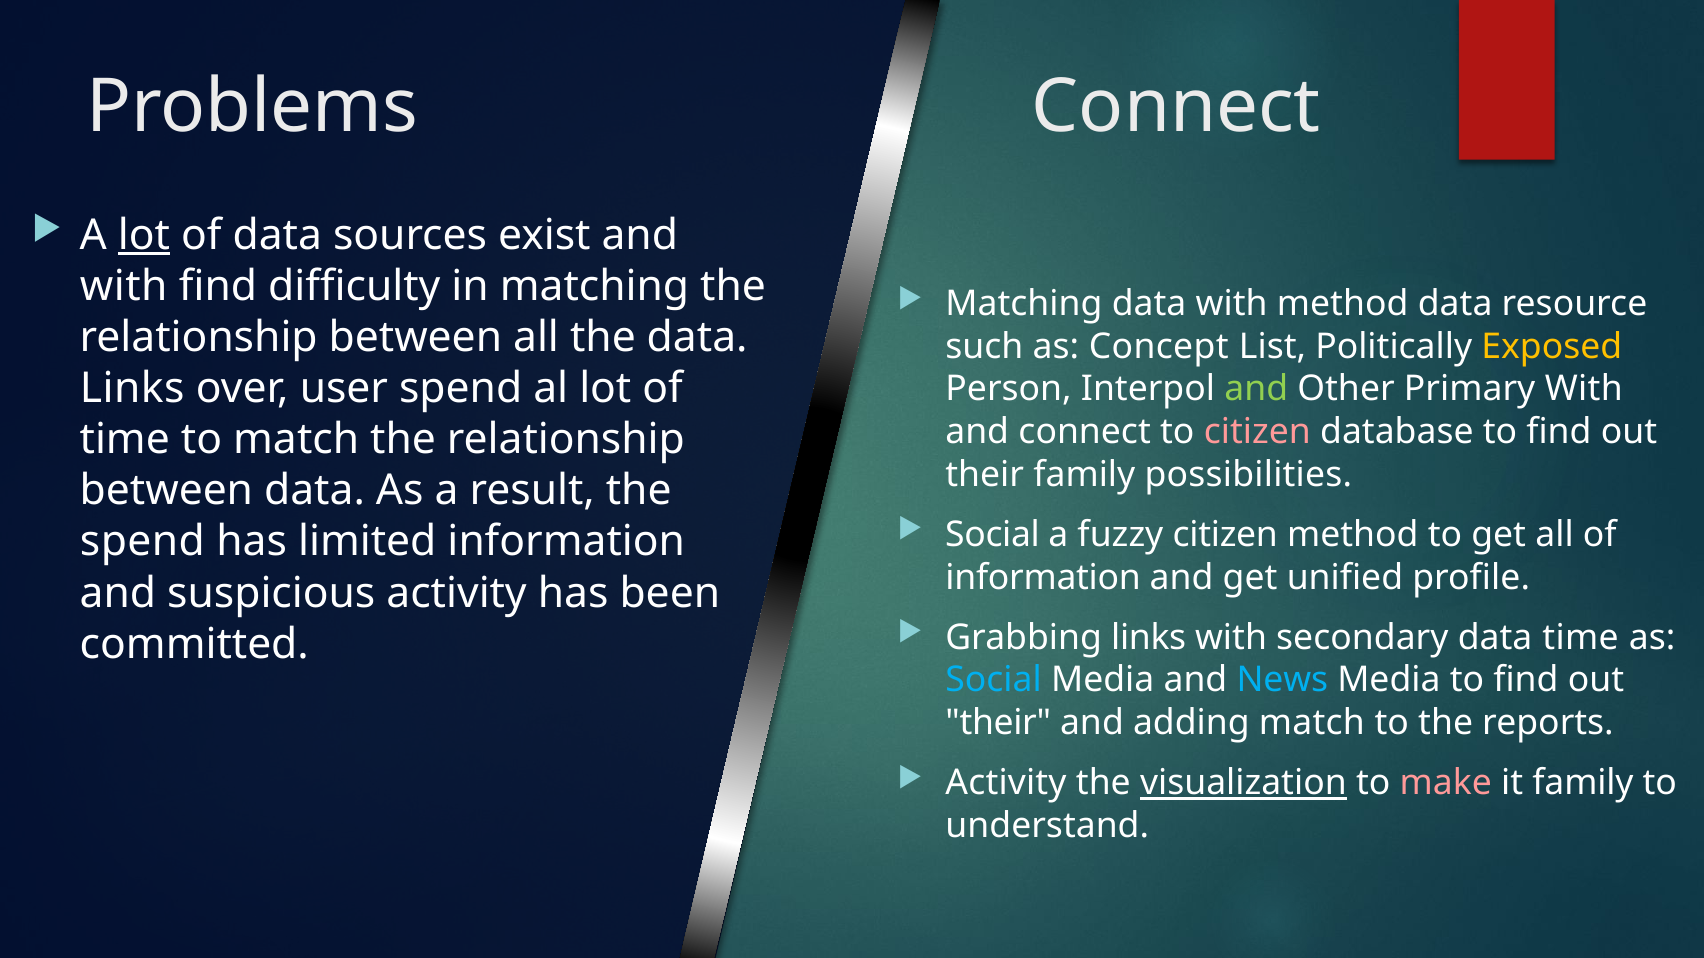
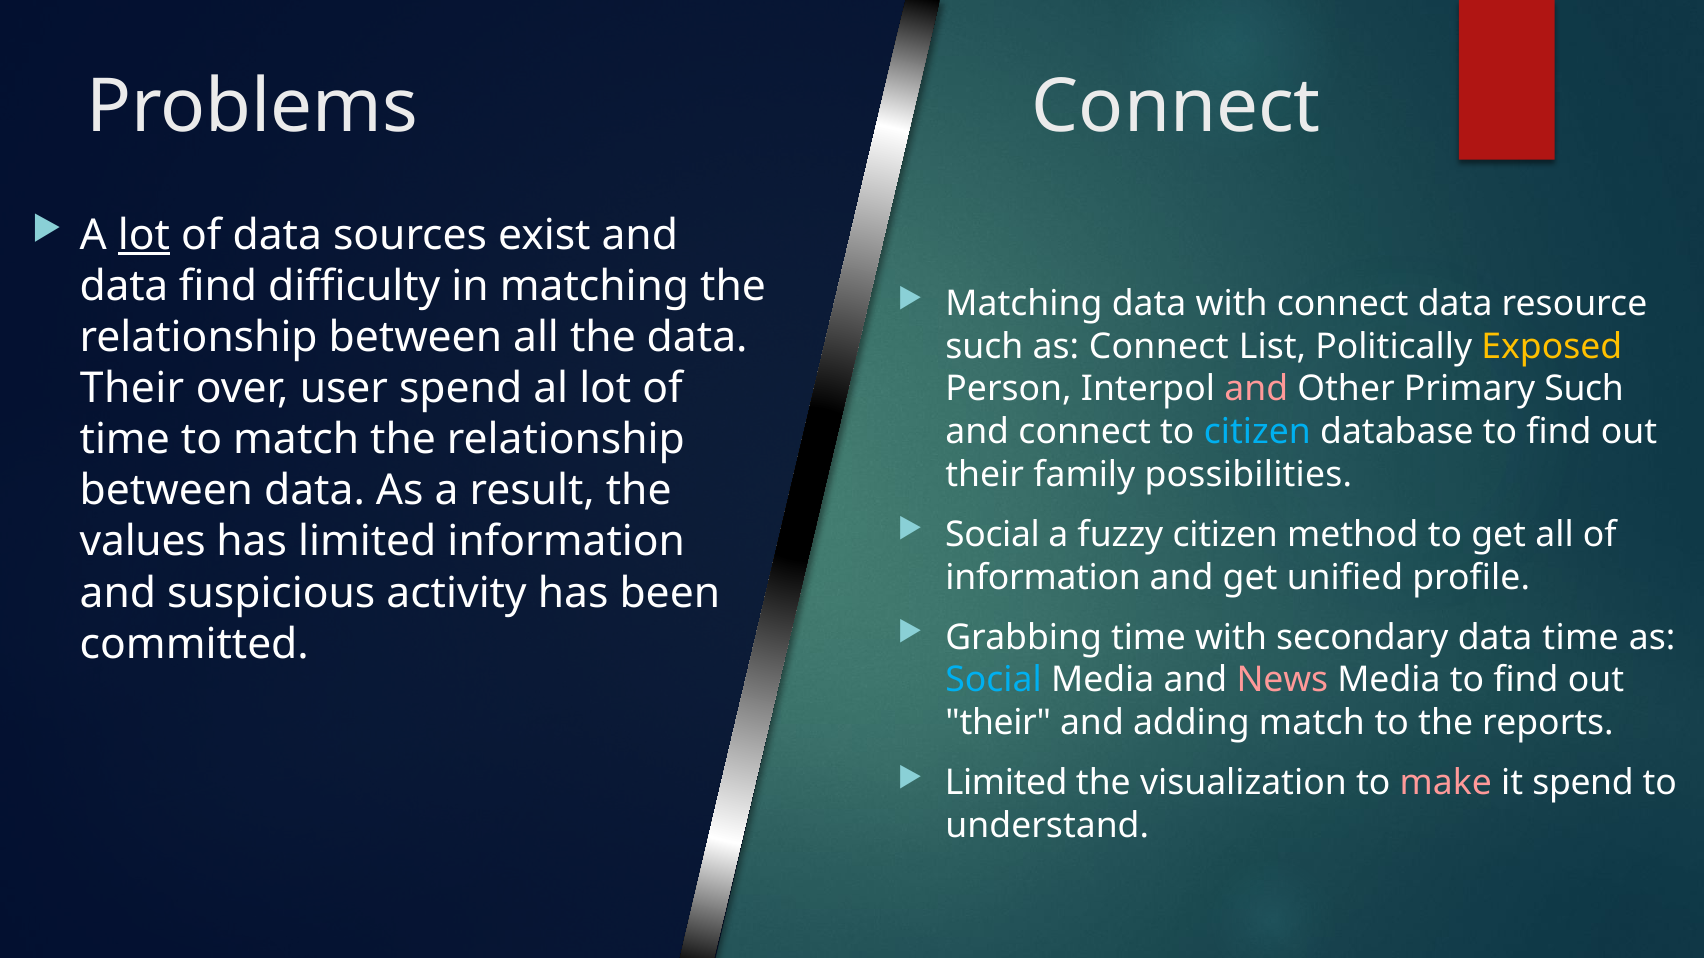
with: with -> data (124, 287)
with method: method -> connect (1343, 304)
as Concept: Concept -> Connect (1159, 347)
Links: Links -> Their (132, 389)
and colour: light green -> pink (1256, 389)
Primary With: With -> Such (1584, 389)
citizen colour: pink -> light blue (1257, 432)
spend: spend -> values (143, 542)
Grabbing links: links -> time (1149, 638)
News colour: light blue -> pink (1282, 681)
Activity: Activity -> Limited (1006, 784)
visualization underline: present -> none (1243, 784)
it family: family -> spend (1583, 784)
